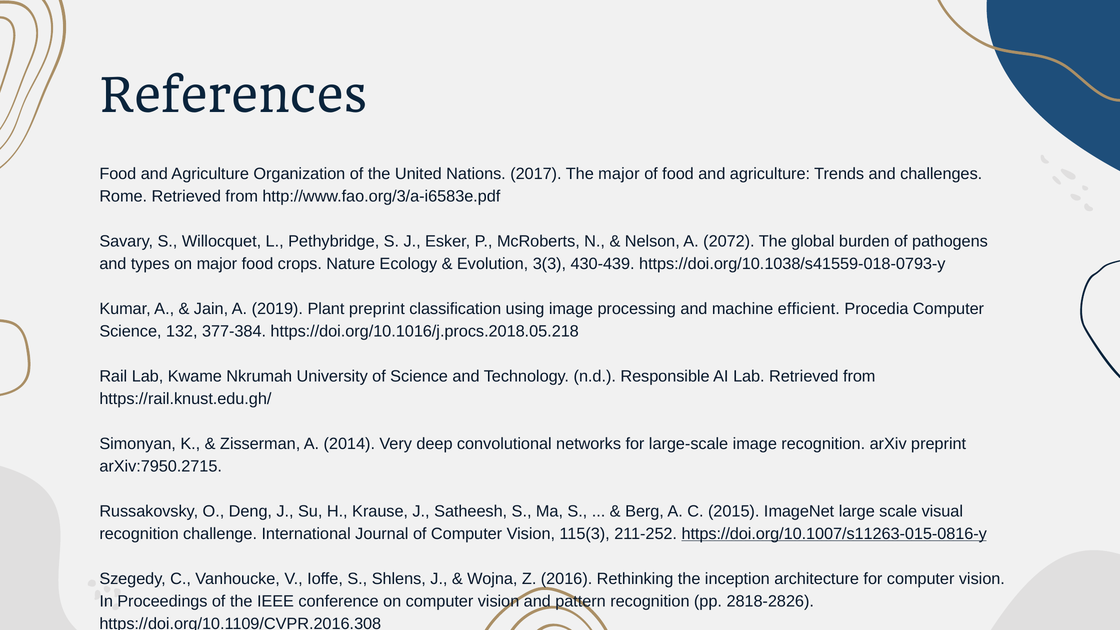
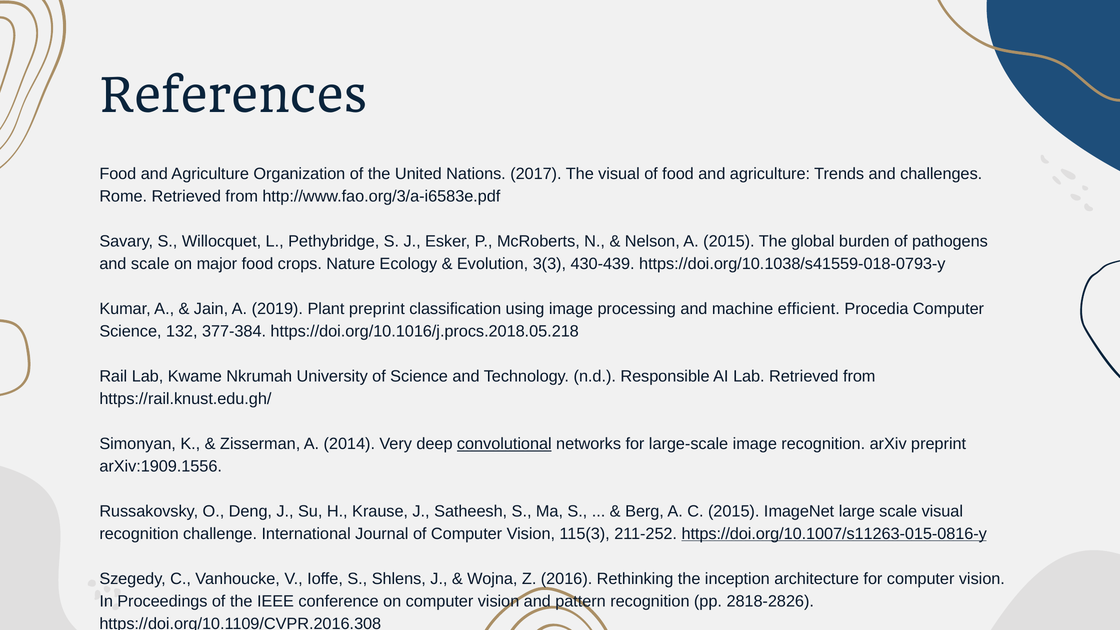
The major: major -> visual (619, 174)
A 2072: 2072 -> 2015 (729, 241)
and types: types -> scale (150, 264)
convolutional underline: none -> present (504, 444)
arXiv:7950.2715: arXiv:7950.2715 -> arXiv:1909.1556 (161, 466)
